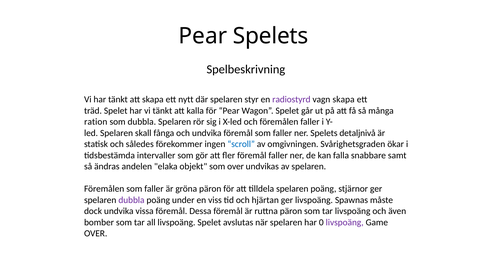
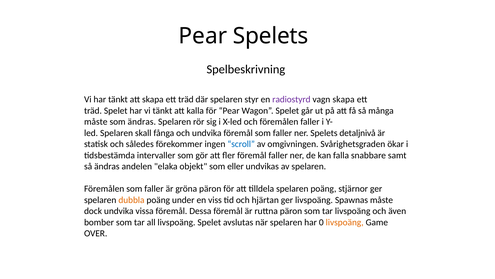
att skapa ett nytt: nytt -> träd (186, 99)
ration: ration -> måste (96, 122)
som dubbla: dubbla -> ändras (142, 122)
som over: over -> eller (236, 166)
dubbla colour: purple -> orange (131, 200)
livspoäng colour: purple -> orange (345, 222)
